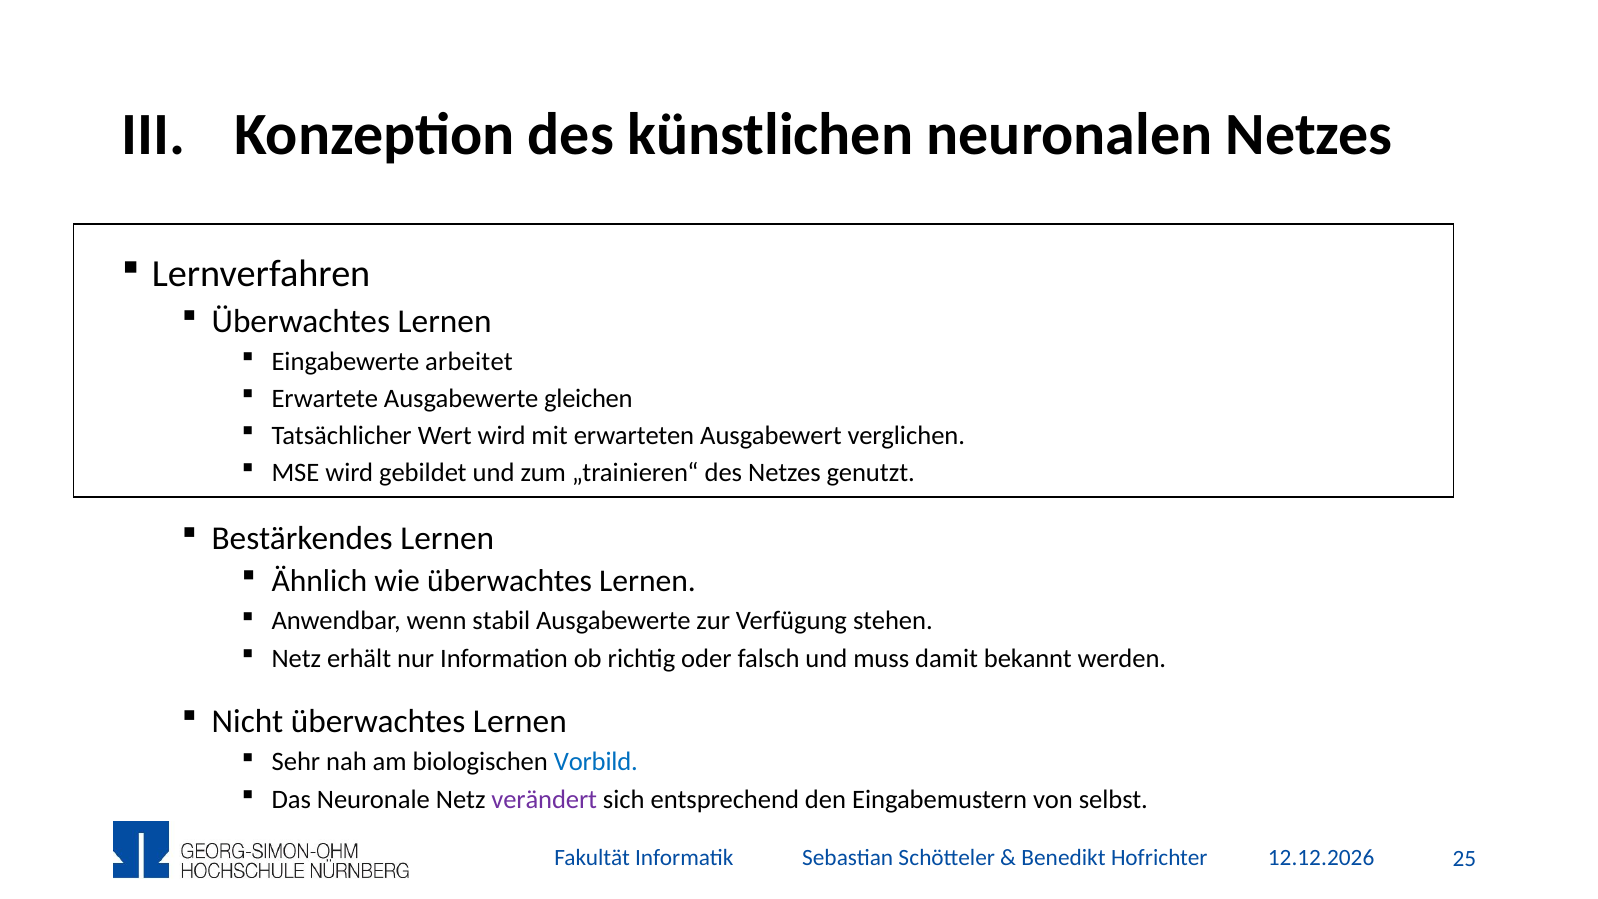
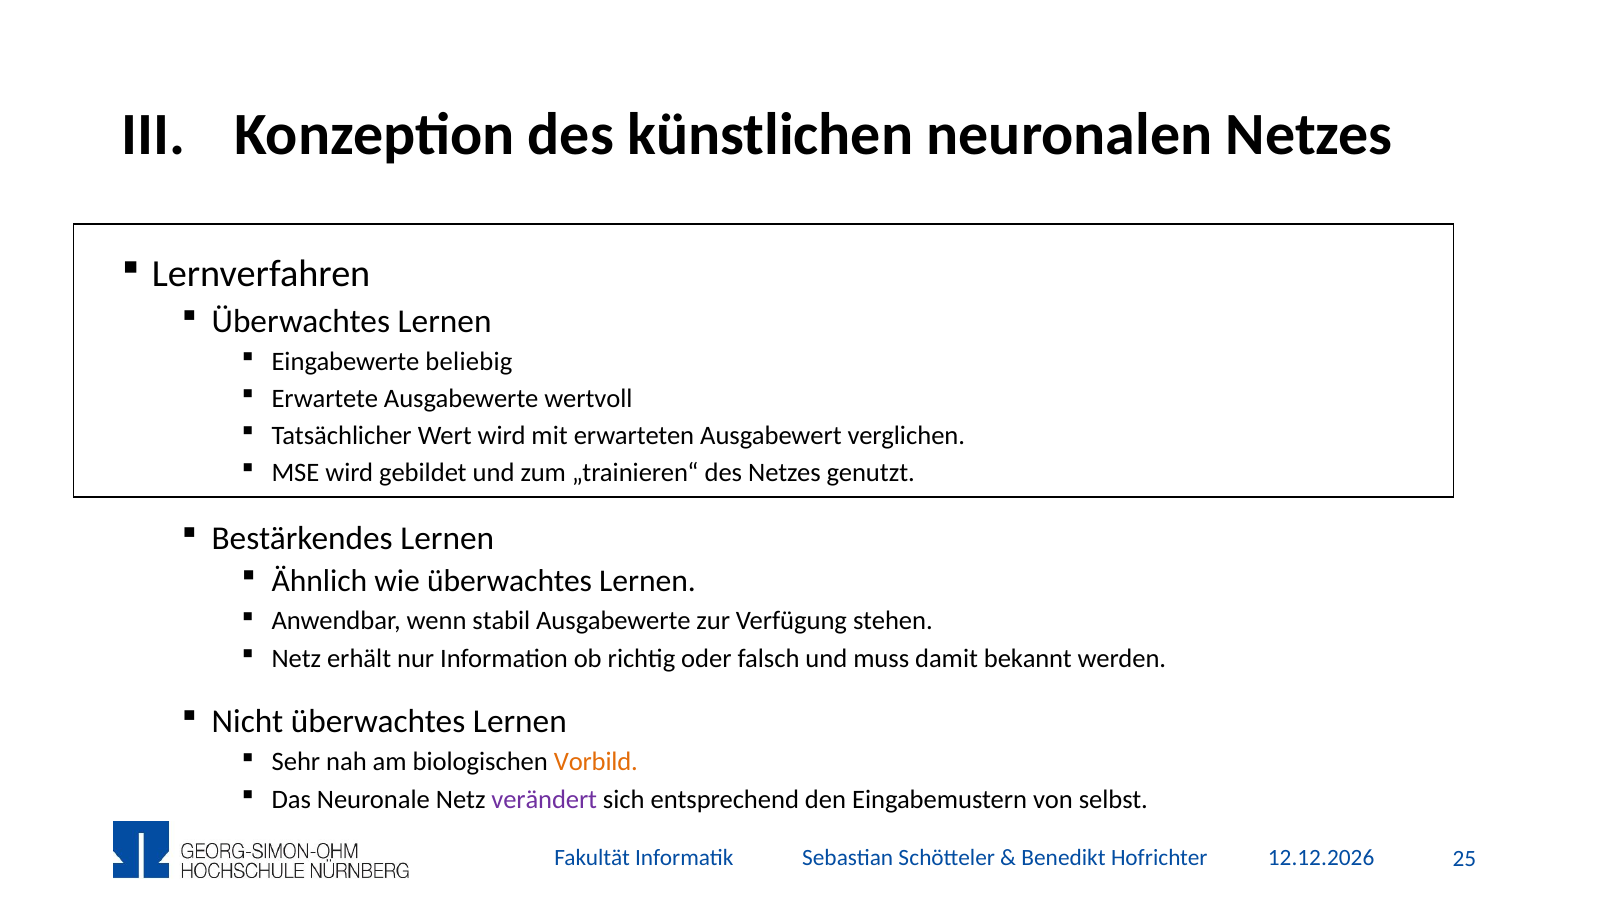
arbeitet: arbeitet -> beliebig (469, 362)
gleichen: gleichen -> wertvoll (588, 399)
Vorbild colour: blue -> orange (596, 762)
